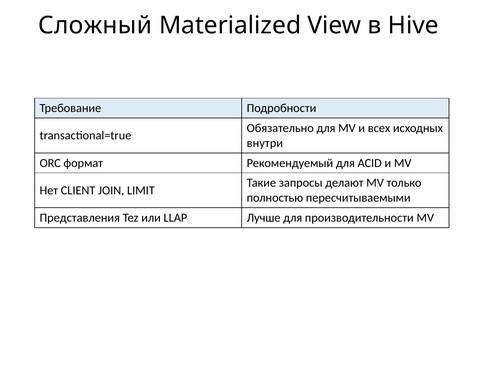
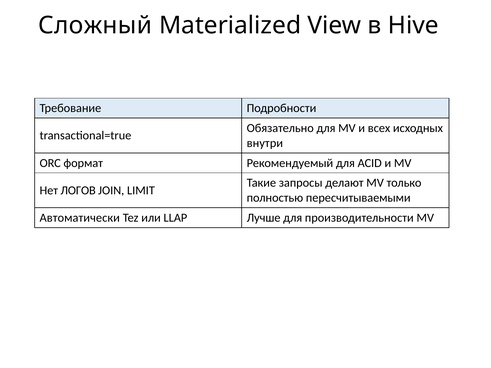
CLIENT: CLIENT -> ЛОГОВ (78, 191)
Представления: Представления -> Автоматически (80, 218)
